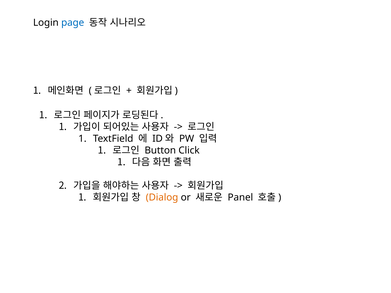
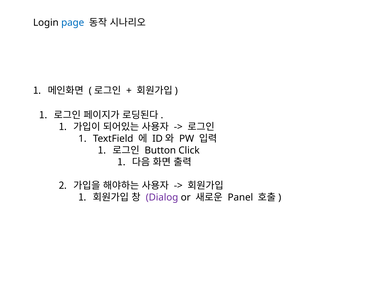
Dialog colour: orange -> purple (162, 197)
